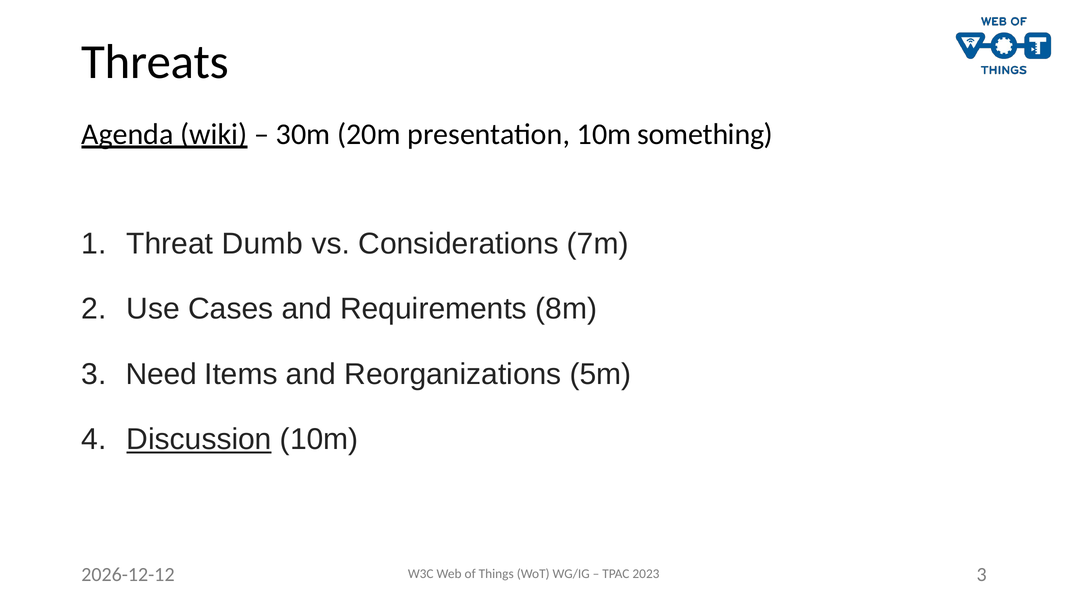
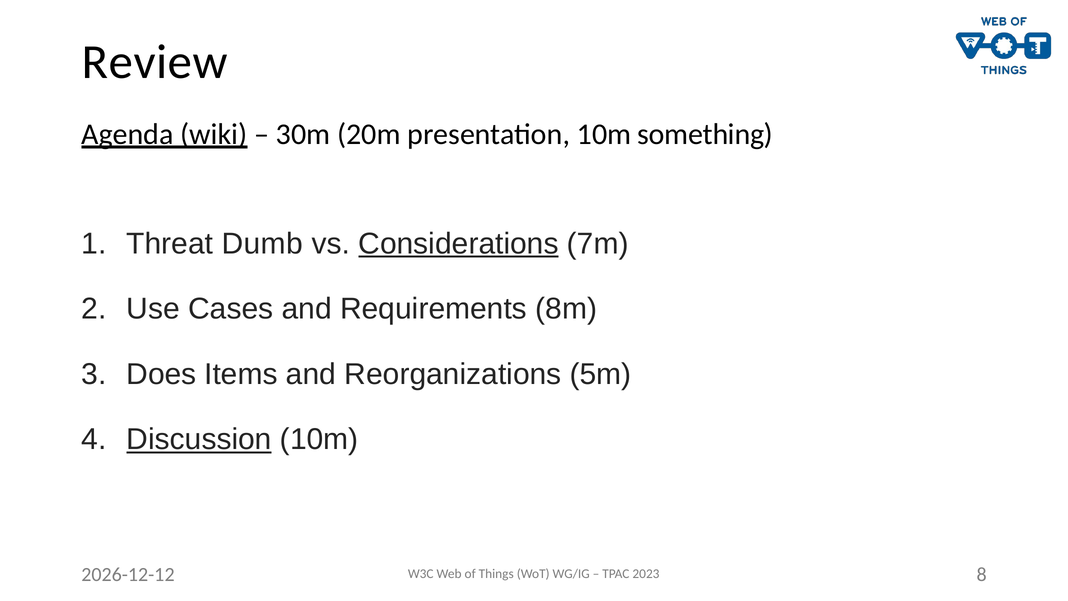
Threats: Threats -> Review (155, 62)
Considerations underline: none -> present (459, 244)
Need: Need -> Does (161, 374)
2023 3: 3 -> 8 (982, 574)
